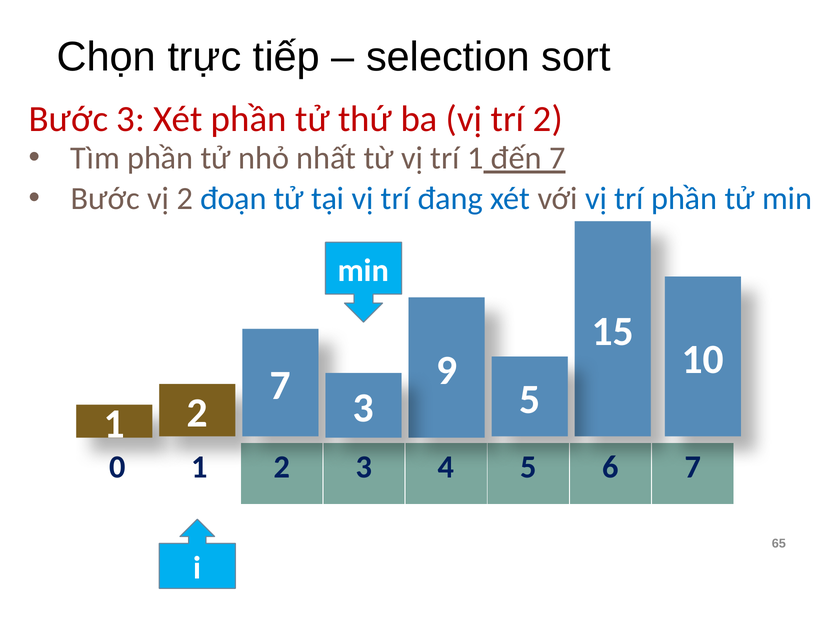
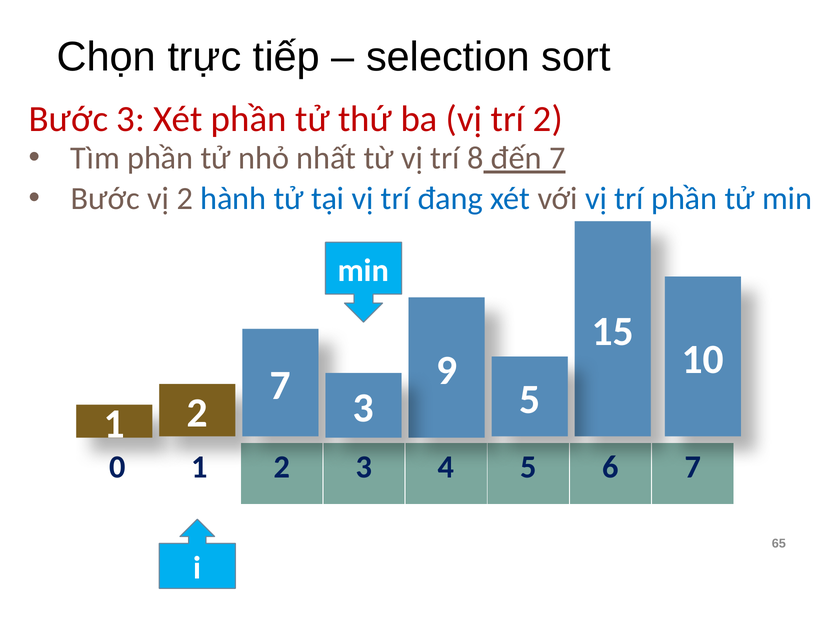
trí 1: 1 -> 8 (475, 158)
đoạn: đoạn -> hành (233, 199)
